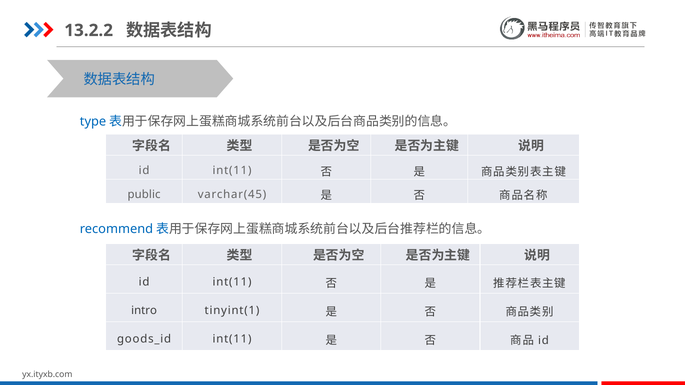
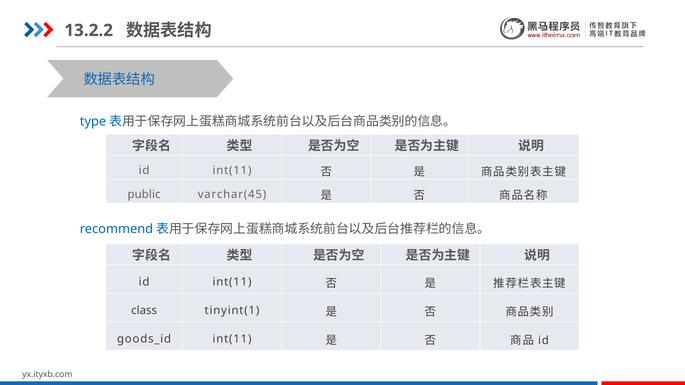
intro: intro -> class (144, 311)
